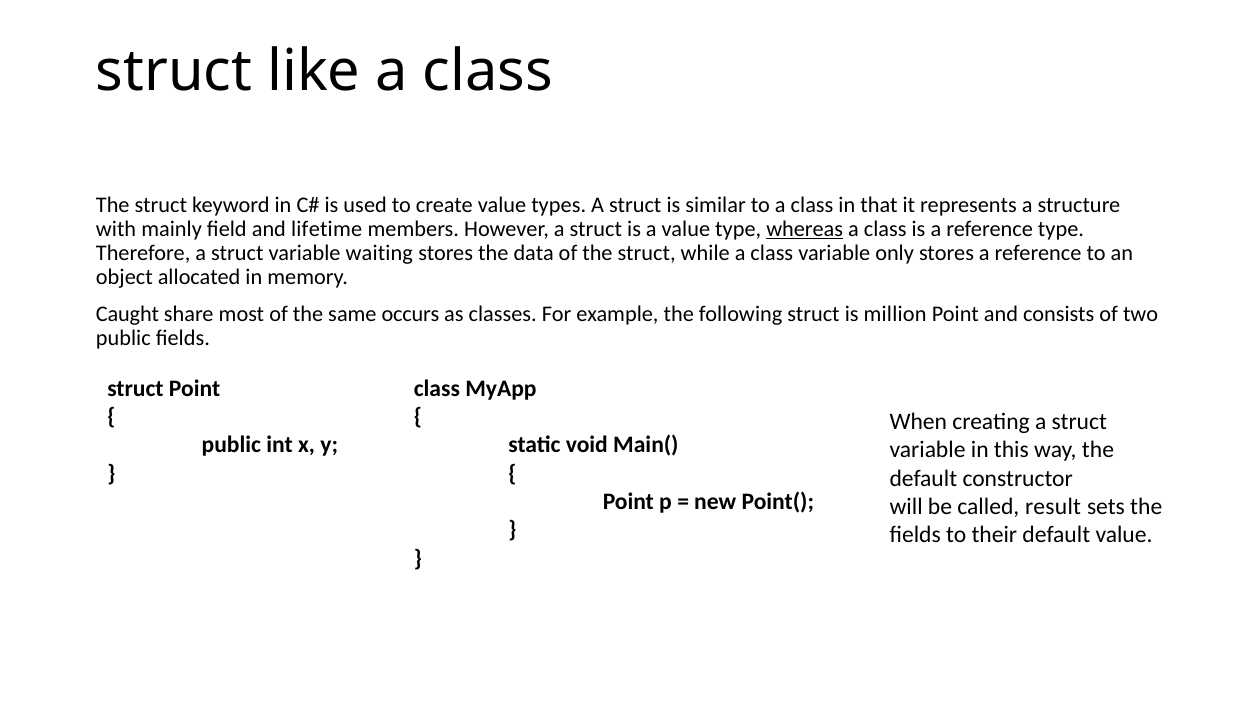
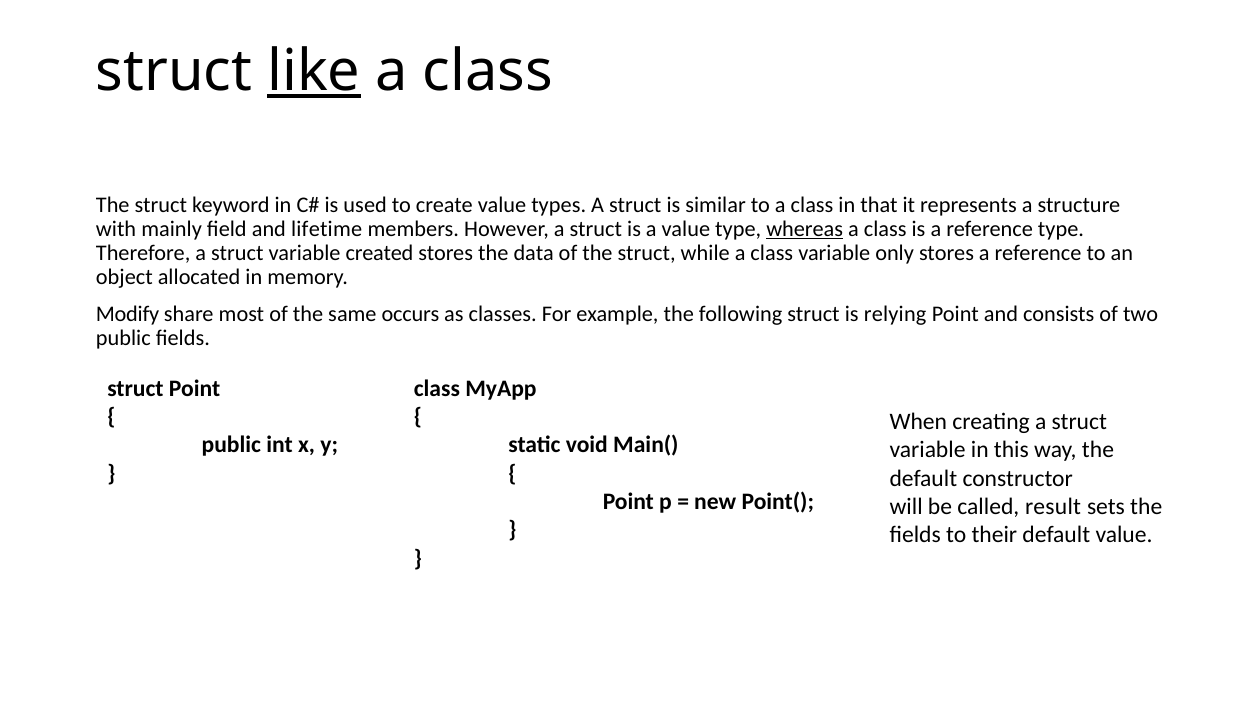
like underline: none -> present (314, 71)
waiting: waiting -> created (380, 253)
Caught: Caught -> Modify (128, 315)
million: million -> relying (895, 315)
